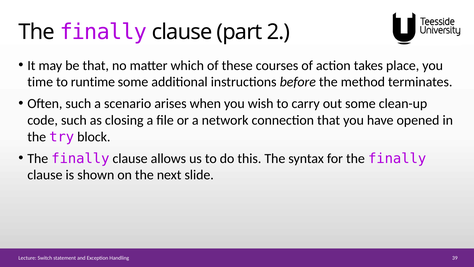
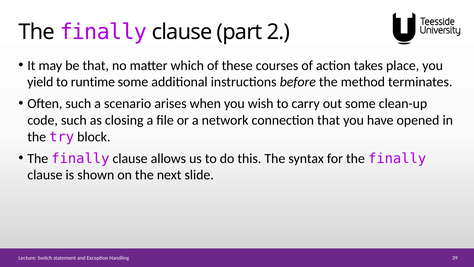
time: time -> yield (40, 82)
